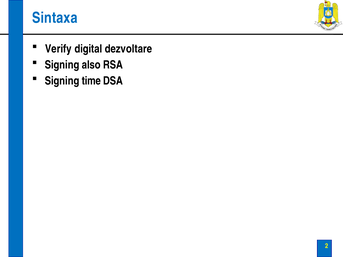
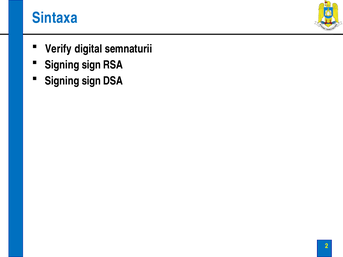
dezvoltare: dezvoltare -> semnaturii (128, 49)
also: also -> sign (91, 65)
time: time -> sign (91, 81)
